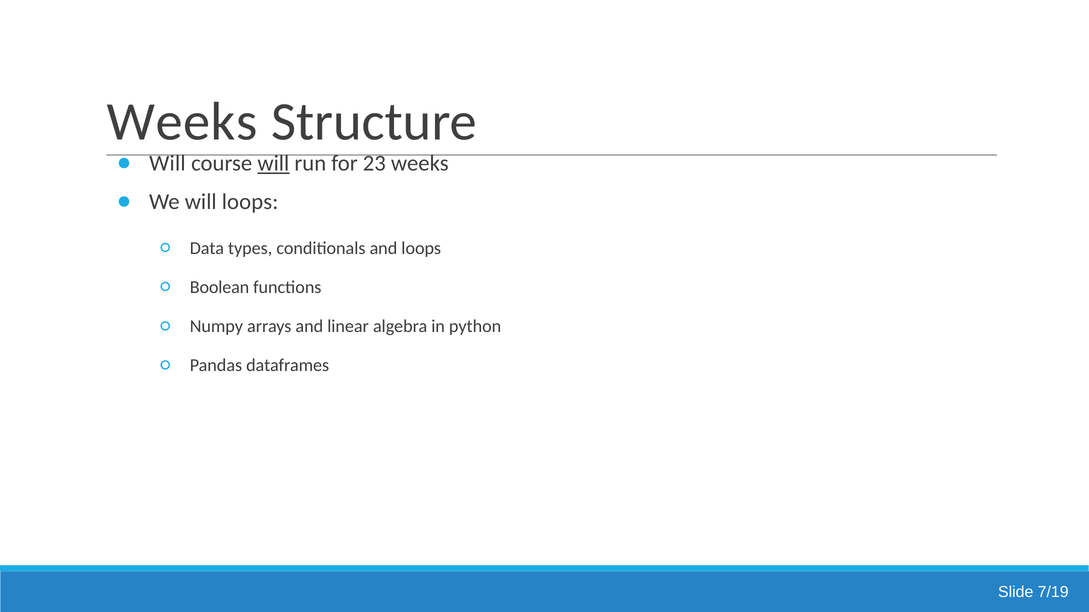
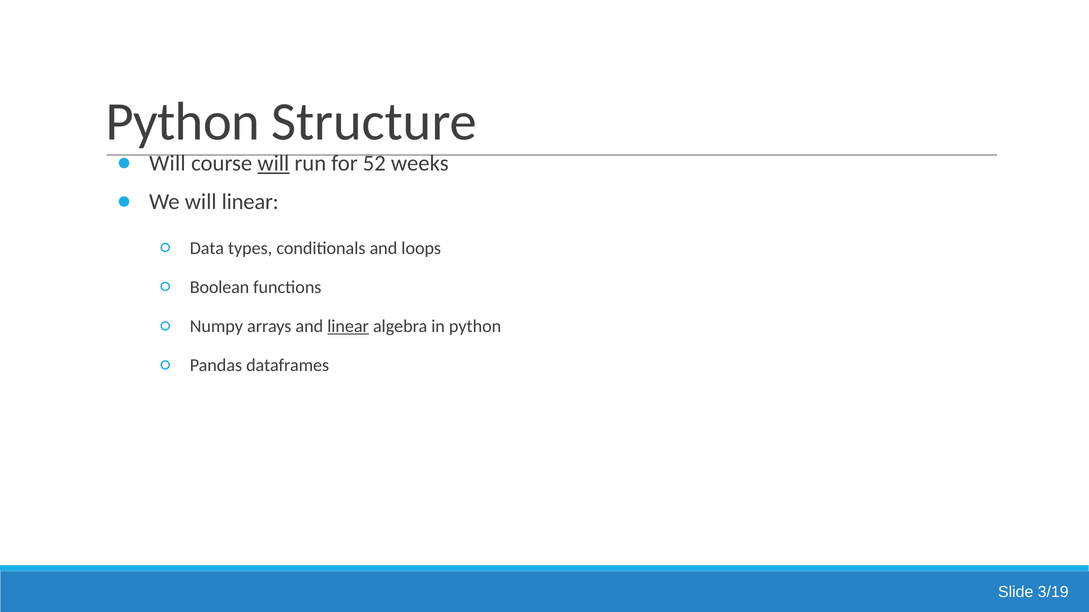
Weeks: Weeks -> Python (183, 122)
23: 23 -> 52 (374, 164)
will loops: loops -> linear (250, 202)
linear underline: none -> present (348, 327)
7/19: 7/19 -> 3/19 (1053, 593)
